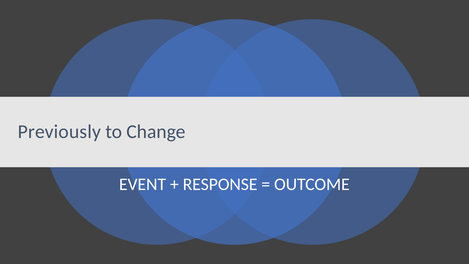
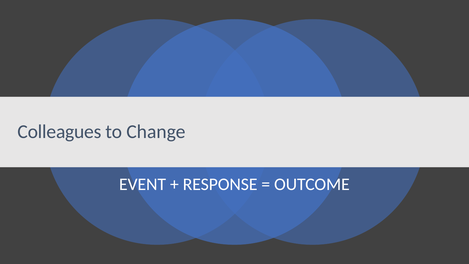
Previously: Previously -> Colleagues (60, 132)
